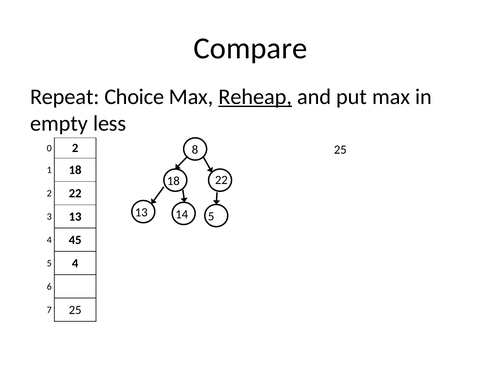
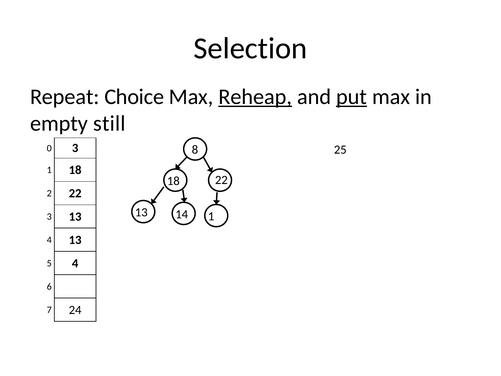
Compare: Compare -> Selection (250, 48)
put underline: none -> present (352, 97)
less: less -> still (109, 124)
0 2: 2 -> 3 (75, 148)
14 5: 5 -> 1 (211, 216)
4 45: 45 -> 13 (75, 240)
7 25: 25 -> 24 (75, 310)
